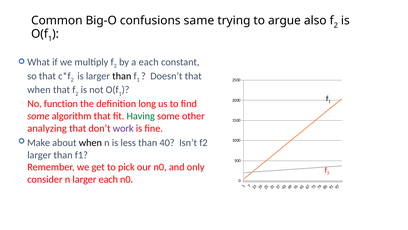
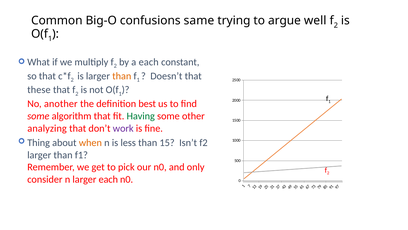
also: also -> well (315, 21)
than colour: black -> orange (122, 76)
when: when -> these (39, 90)
function: function -> another (61, 104)
long: long -> best (147, 104)
Make: Make -> Thing (39, 142)
when colour: black -> orange (90, 142)
40: 40 -> 15 (167, 142)
